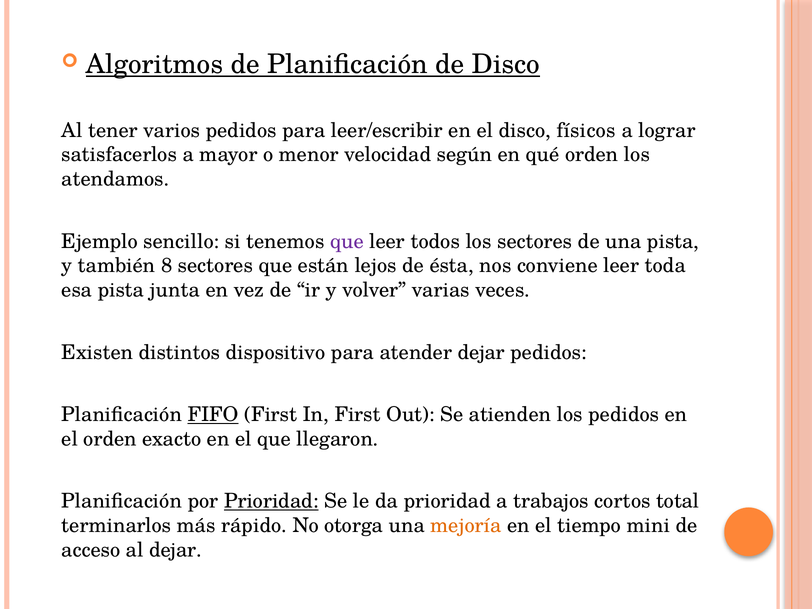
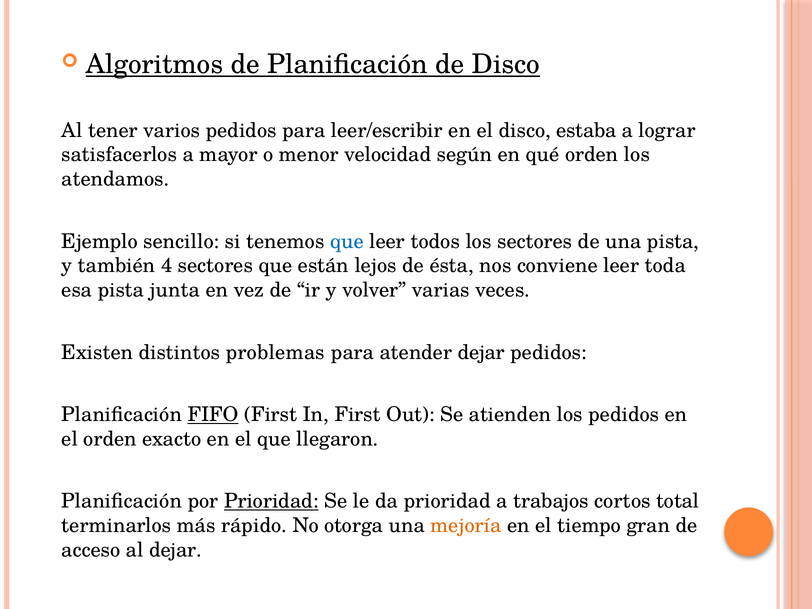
físicos: físicos -> estaba (586, 130)
que colour: purple -> blue (347, 241)
8: 8 -> 4 (167, 266)
dispositivo: dispositivo -> problemas (275, 352)
mini: mini -> gran (648, 526)
